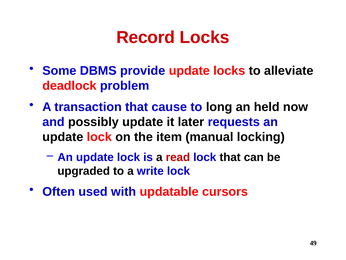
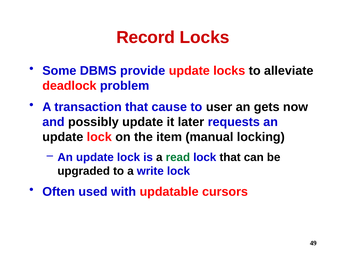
long: long -> user (219, 107)
held: held -> gets (267, 107)
read colour: red -> green (178, 157)
